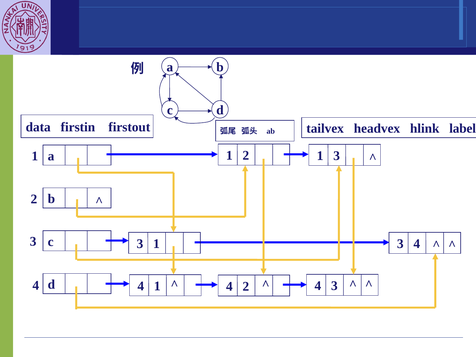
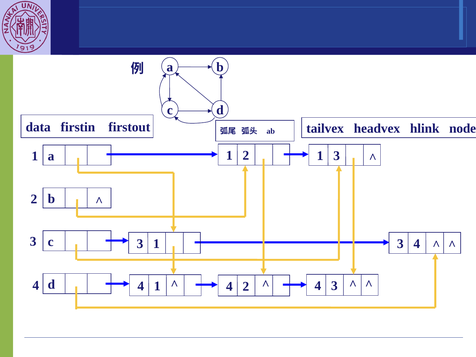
label: label -> node (463, 129)
